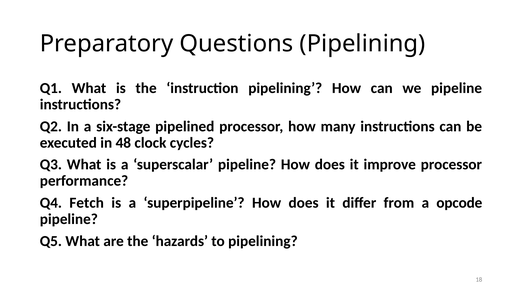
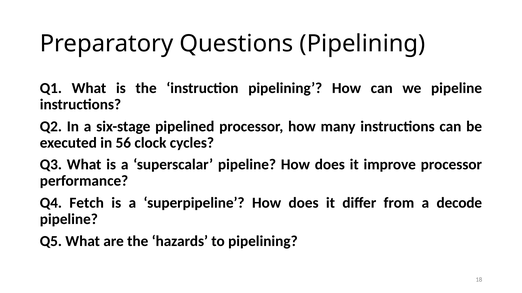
48: 48 -> 56 (123, 143)
opcode: opcode -> decode (459, 203)
